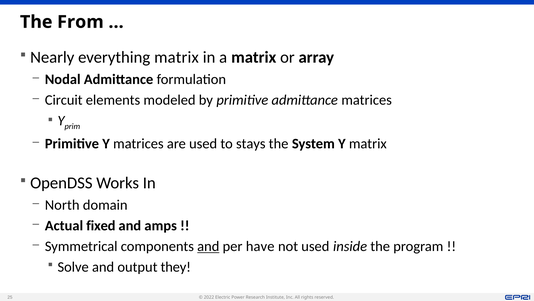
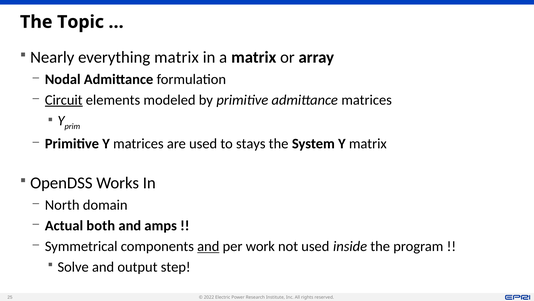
From: From -> Topic (81, 22)
Circuit underline: none -> present (64, 100)
fixed: fixed -> both (101, 225)
have: have -> work (260, 246)
they: they -> step (176, 267)
